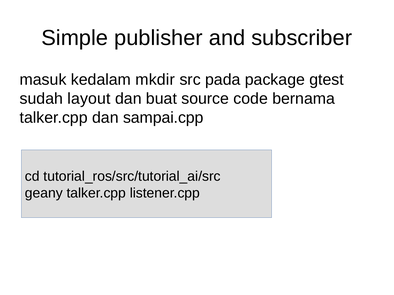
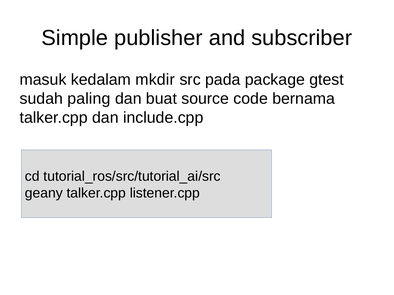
layout: layout -> paling (89, 99)
sampai.cpp: sampai.cpp -> include.cpp (163, 118)
